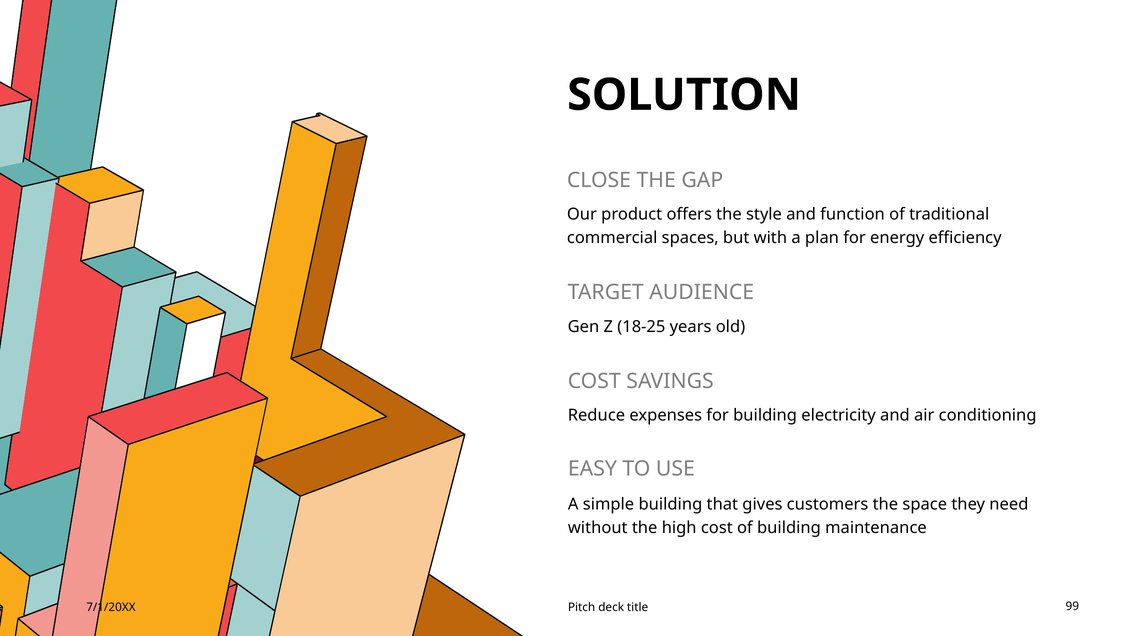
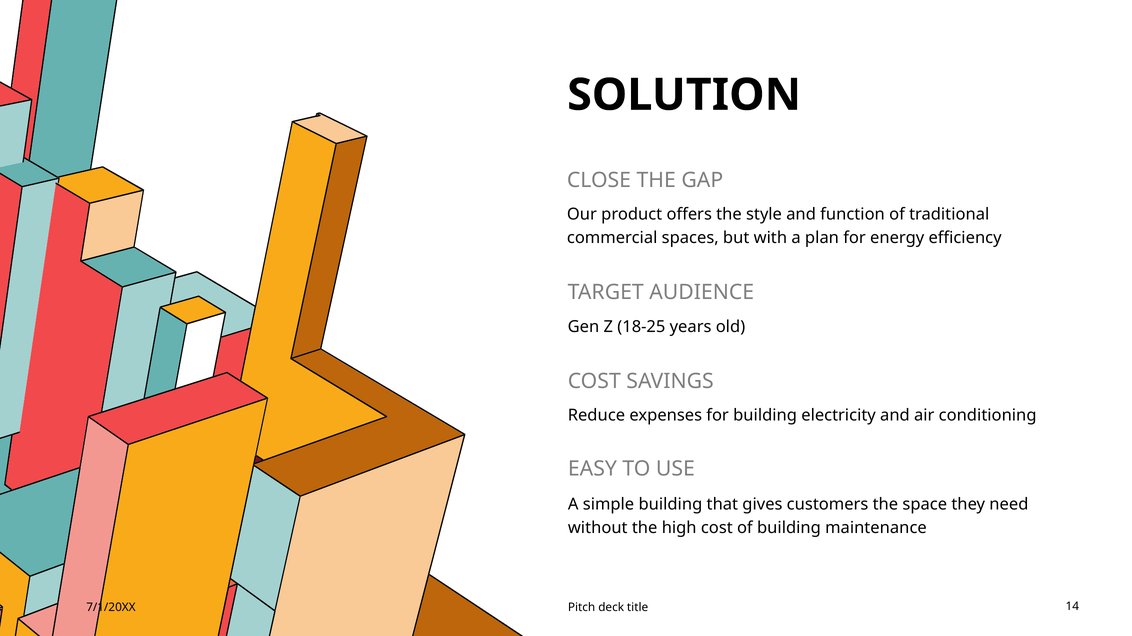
99: 99 -> 14 (1072, 607)
